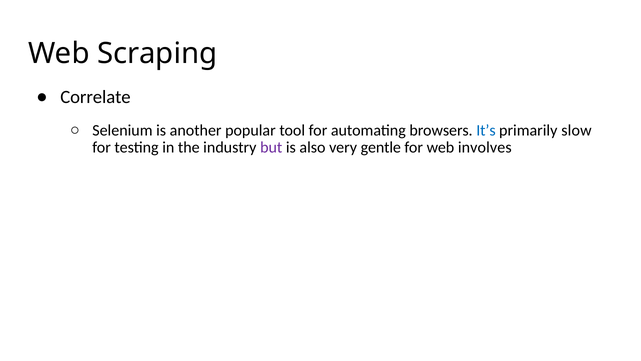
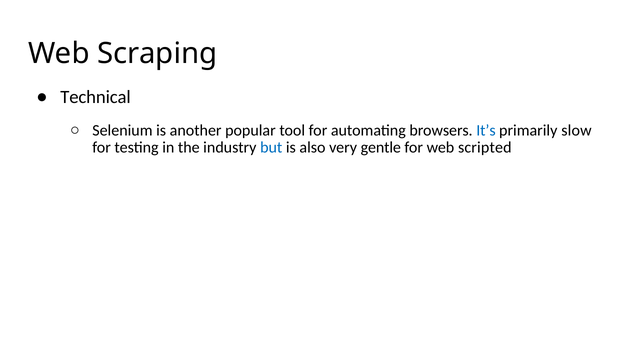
Correlate: Correlate -> Technical (95, 97)
but colour: purple -> blue (271, 147)
involves: involves -> scripted (485, 147)
